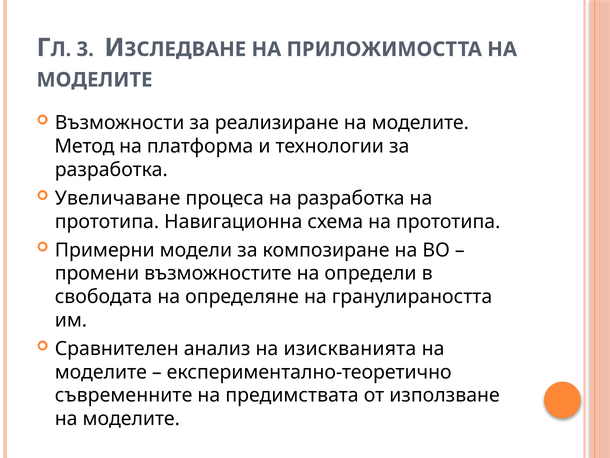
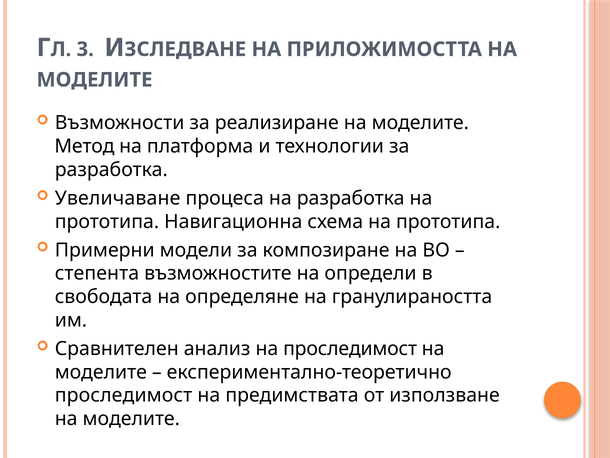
промени: промени -> степента (97, 273)
на изискванията: изискванията -> проследимост (350, 348)
съвременните: съвременните -> проследимост (124, 395)
